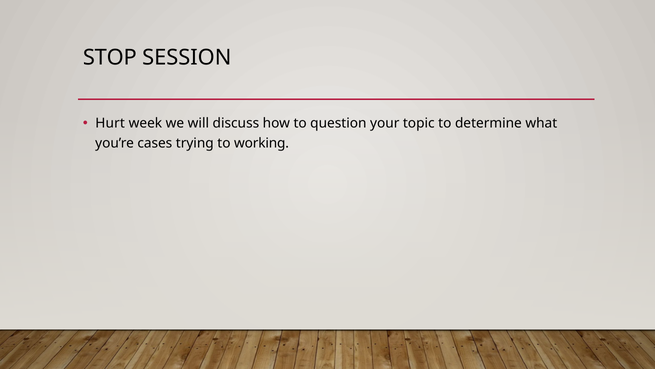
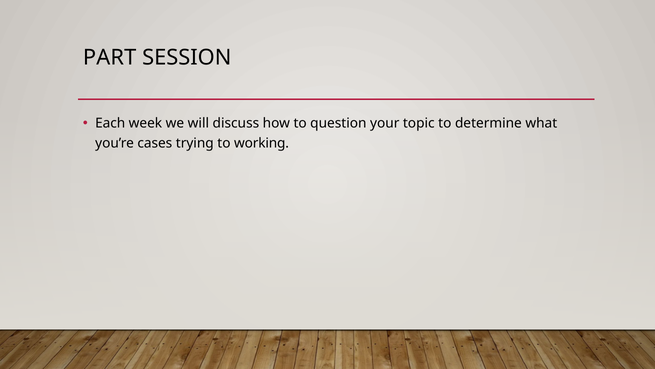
STOP: STOP -> PART (110, 57)
Hurt: Hurt -> Each (110, 123)
